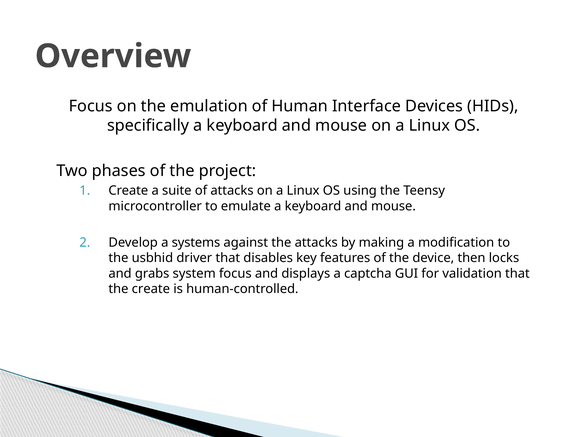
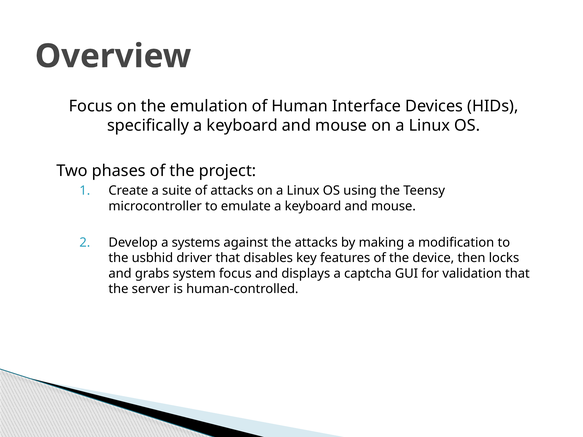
the create: create -> server (151, 289)
